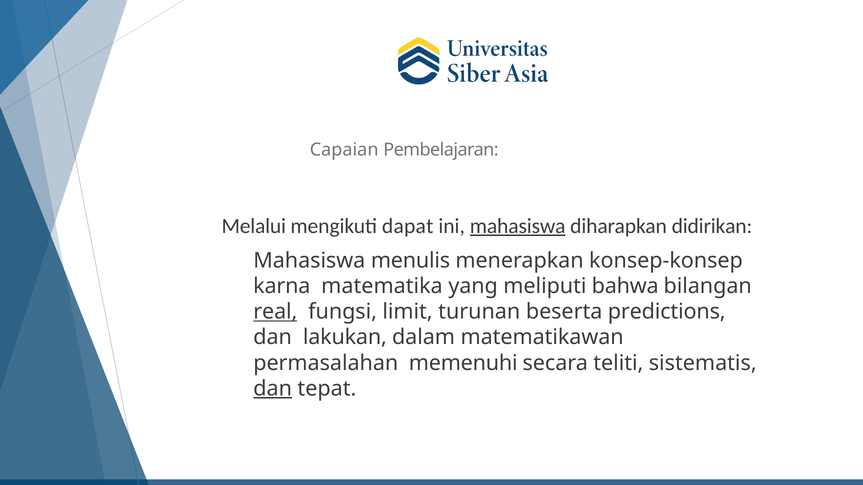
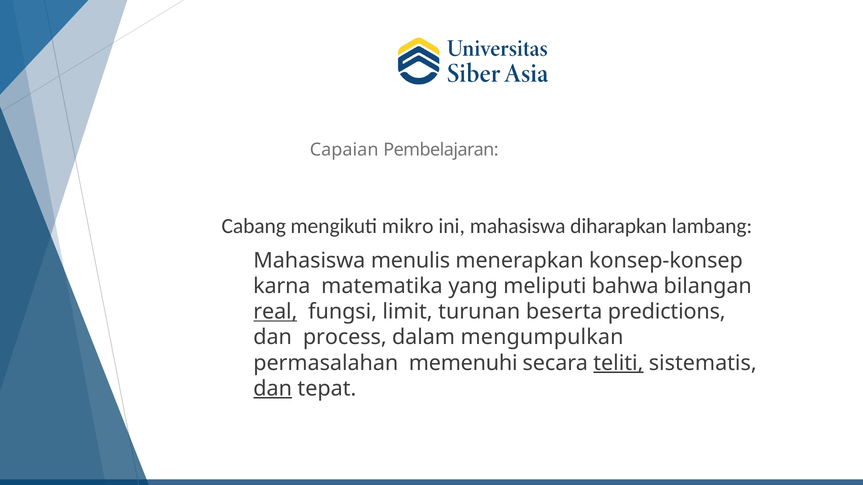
Melalui: Melalui -> Cabang (254, 226)
dapat: dapat -> mikro (408, 226)
mahasiswa underline: present -> none (518, 226)
didirikan: didirikan -> lambang (712, 226)
lakukan: lakukan -> process (345, 338)
matematikawan: matematikawan -> mengumpulkan (542, 338)
teliti underline: none -> present (618, 363)
